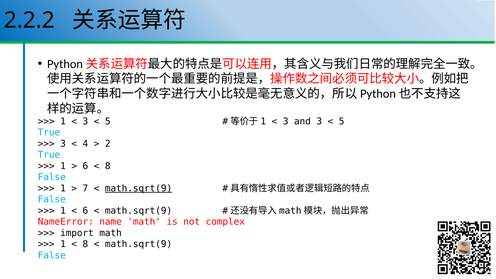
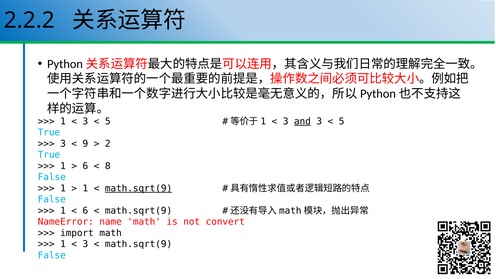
and underline: none -> present (302, 121)
4: 4 -> 9 (85, 144)
7: 7 -> 1 (85, 188)
complex: complex -> convert (225, 222)
8: 8 -> 3 (85, 244)
